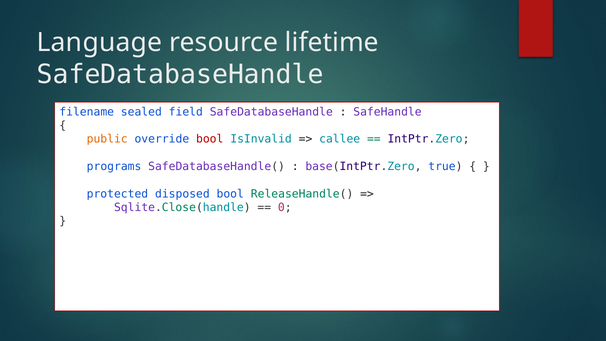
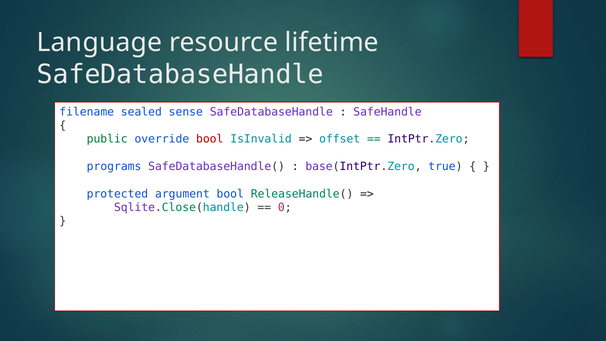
field: field -> sense (186, 112)
public colour: orange -> green (107, 139)
callee: callee -> offset (340, 139)
disposed: disposed -> argument (182, 194)
